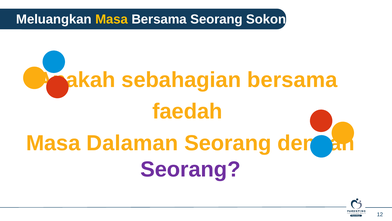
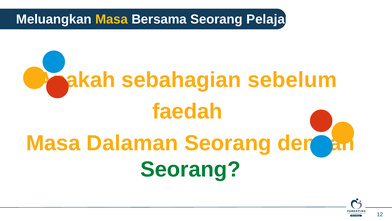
Sokong: Sokong -> Pelajari (270, 19)
sebahagian bersama: bersama -> sebelum (292, 80)
Seorang colour: purple -> green (190, 169)
